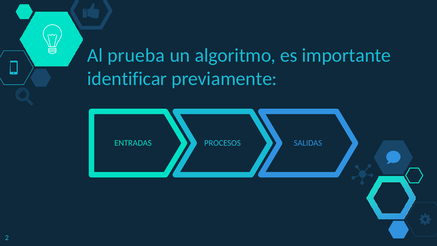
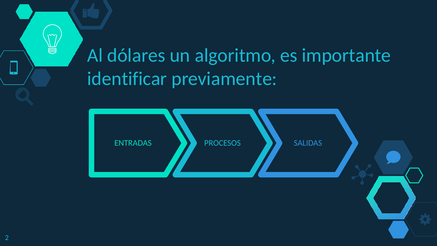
prueba: prueba -> dólares (136, 55)
